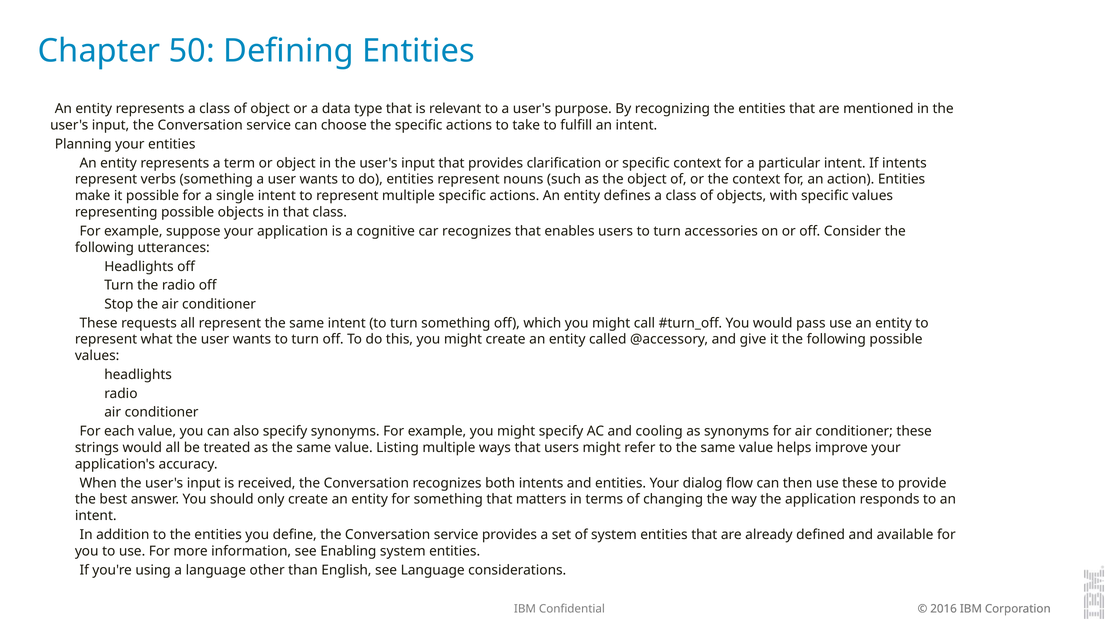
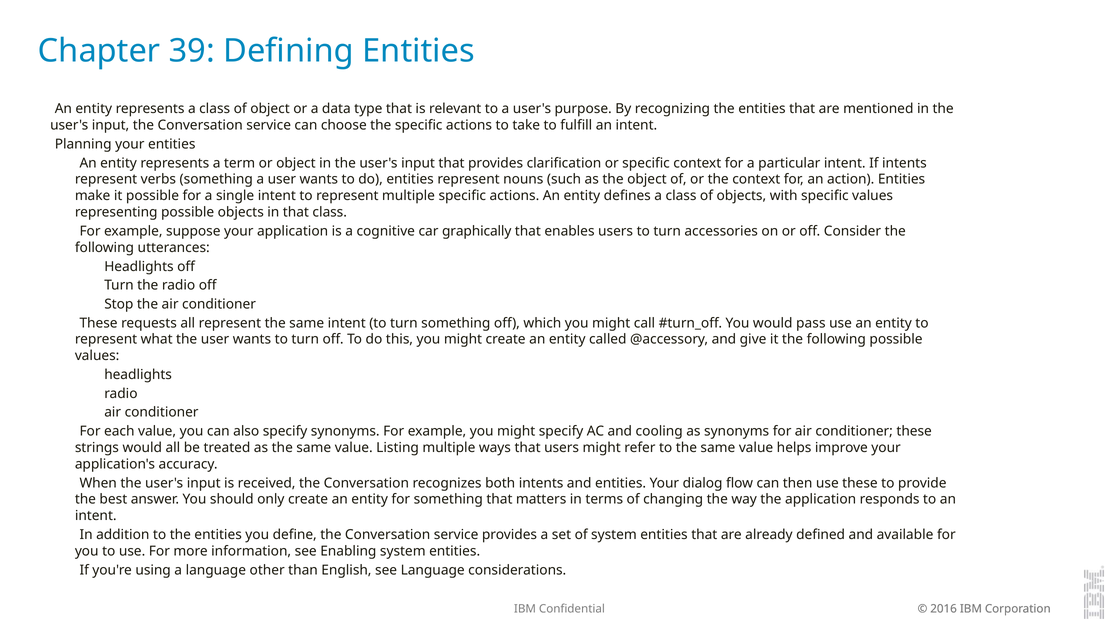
50: 50 -> 39 (192, 51)
car recognizes: recognizes -> graphically (477, 231)
